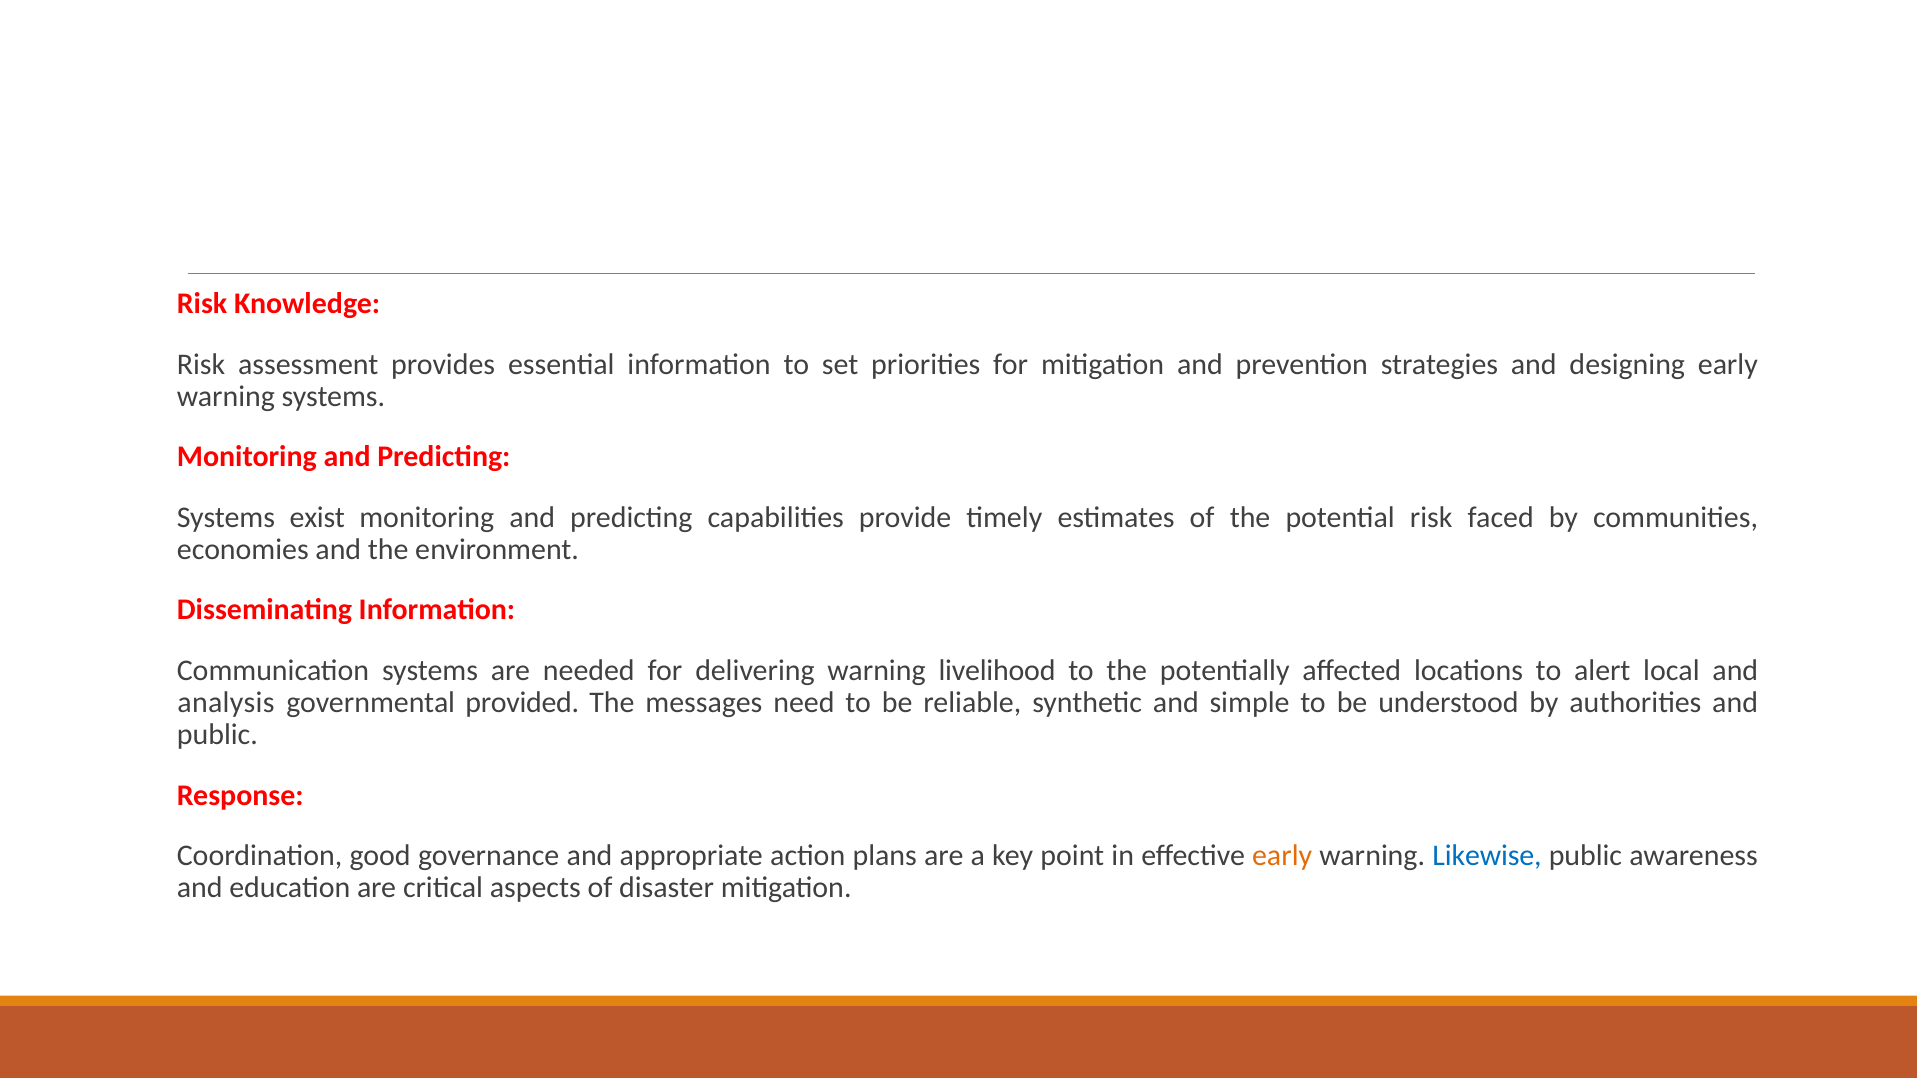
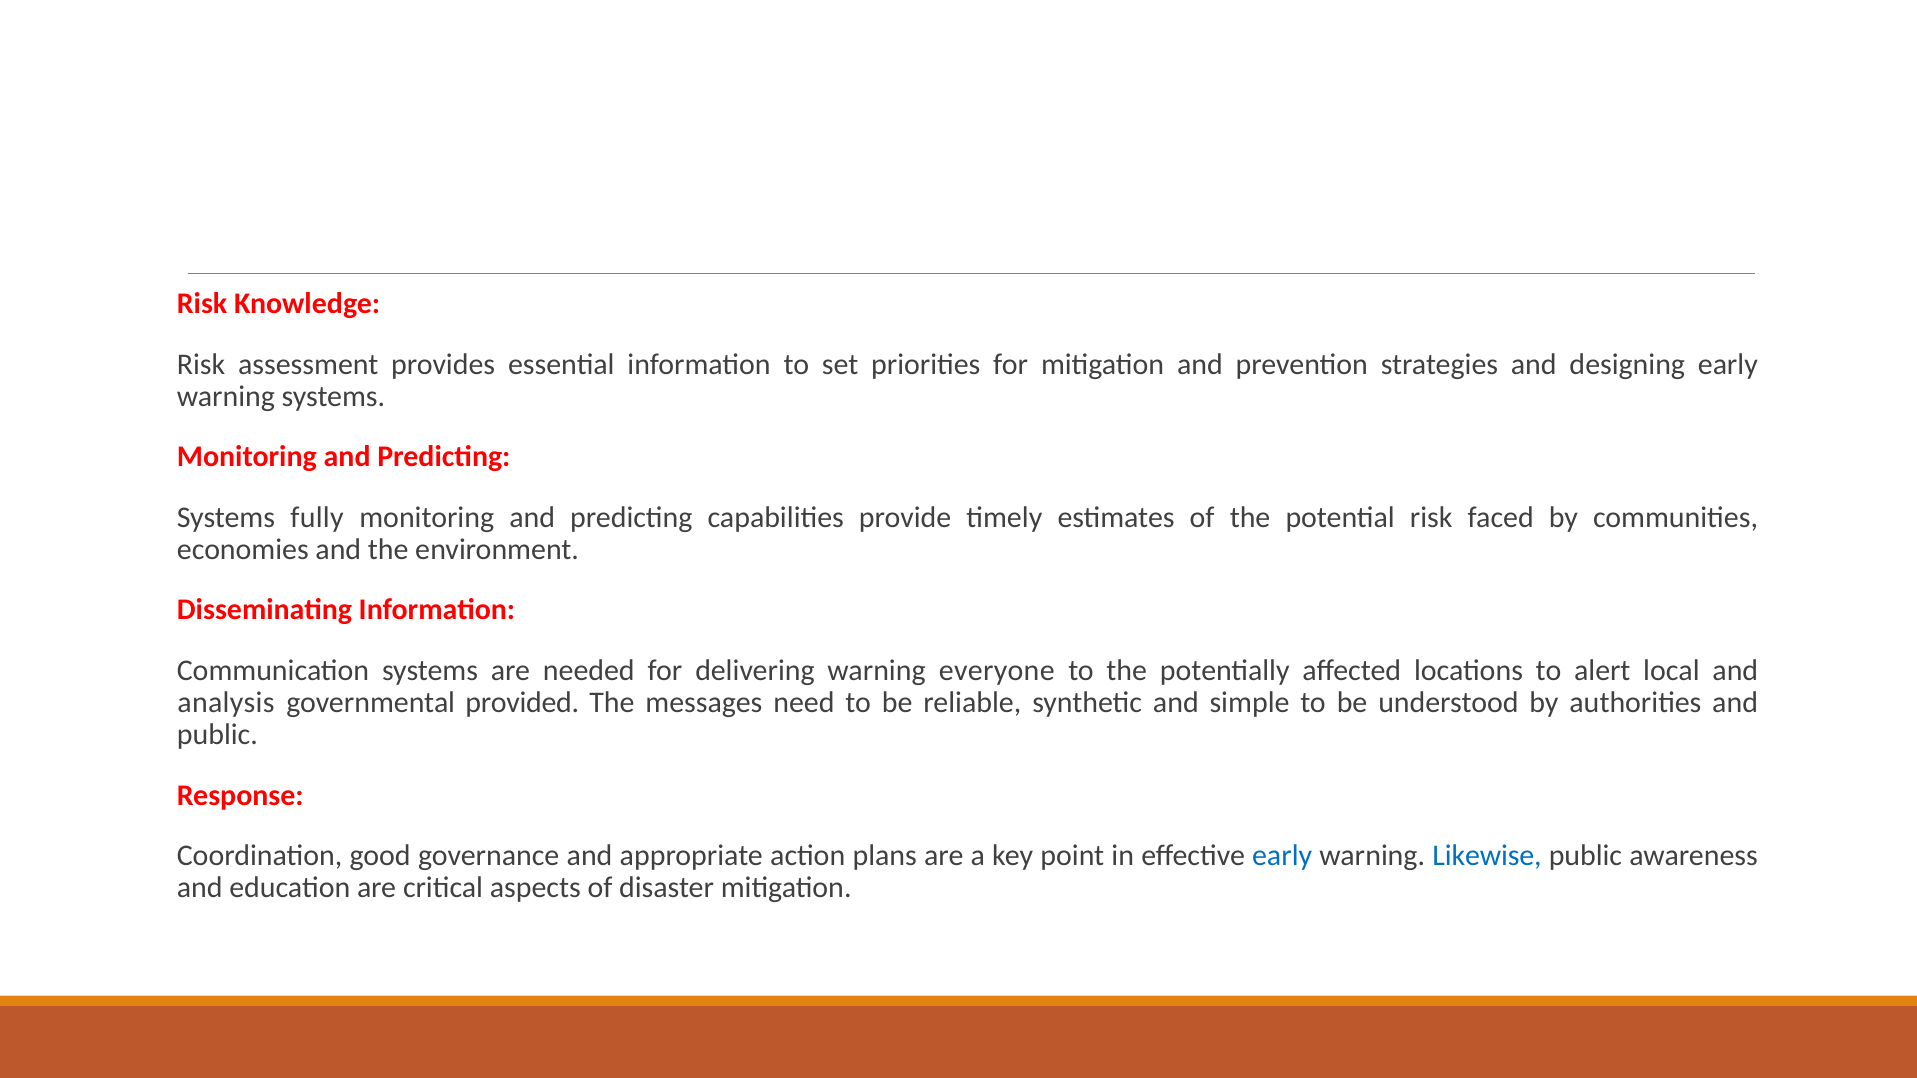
exist: exist -> fully (317, 517)
livelihood: livelihood -> everyone (997, 671)
early colour: orange -> blue (1282, 856)
